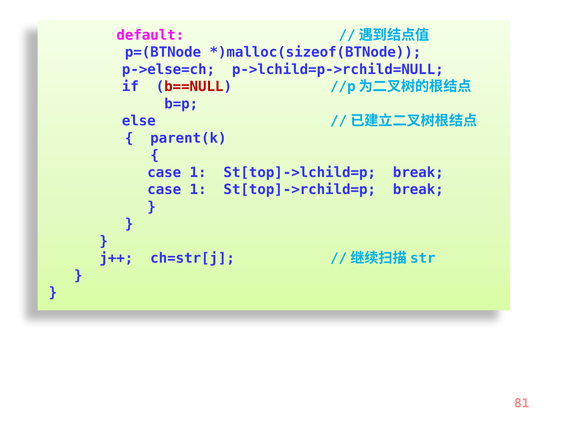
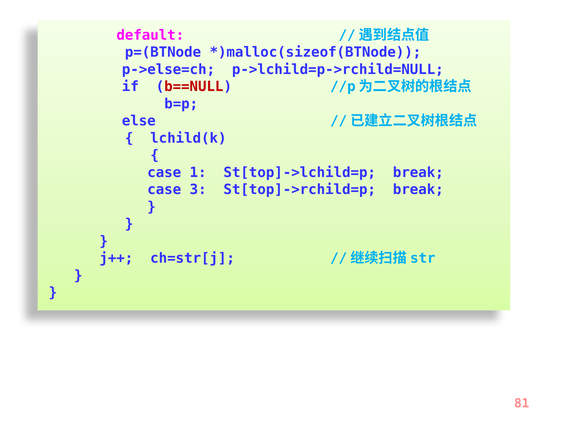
parent(k: parent(k -> lchild(k (188, 138)
1: 1 -> 3 (198, 190)
